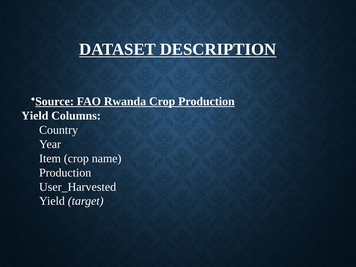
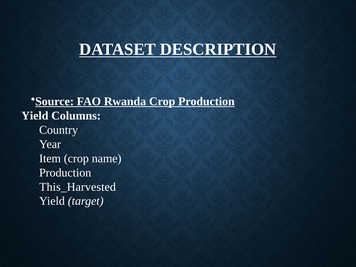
User_Harvested: User_Harvested -> This_Harvested (78, 187)
